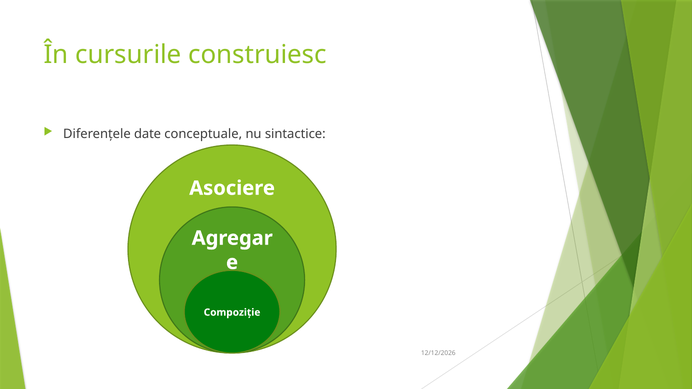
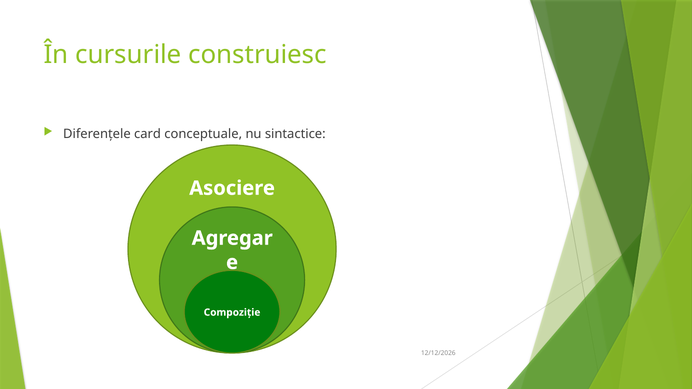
date: date -> card (147, 134)
